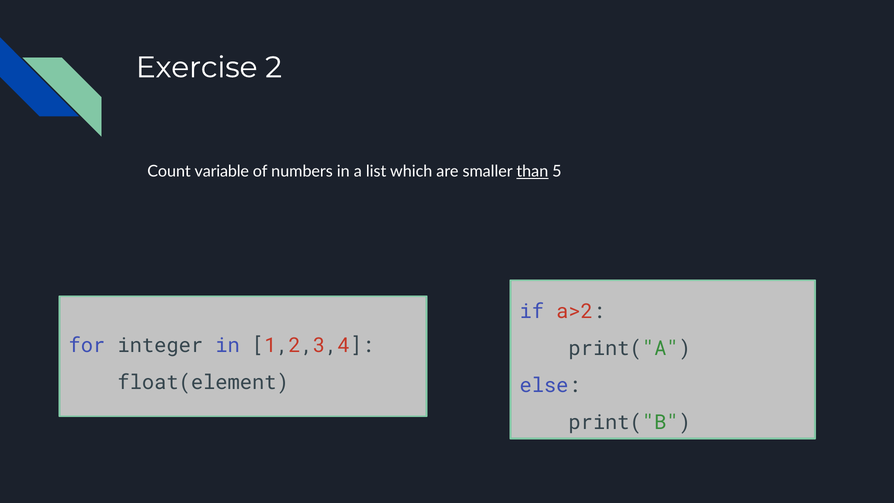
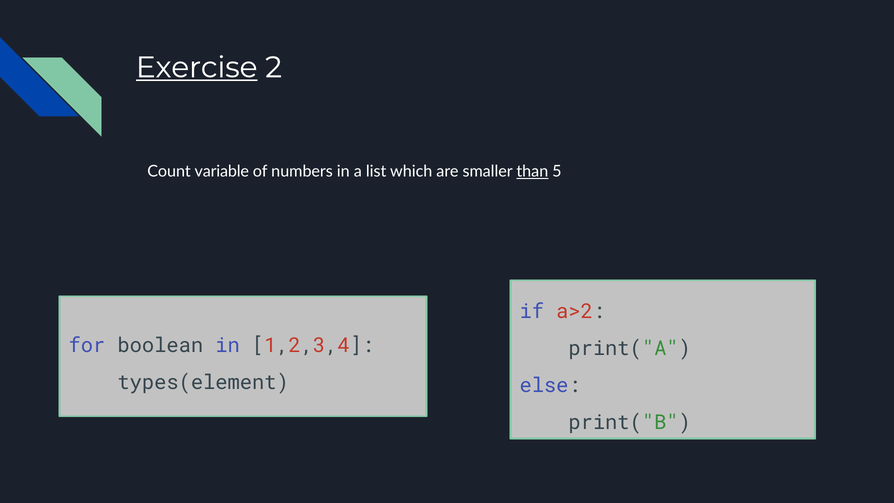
Exercise underline: none -> present (197, 67)
integer: integer -> boolean (160, 345)
float(element: float(element -> types(element (203, 382)
